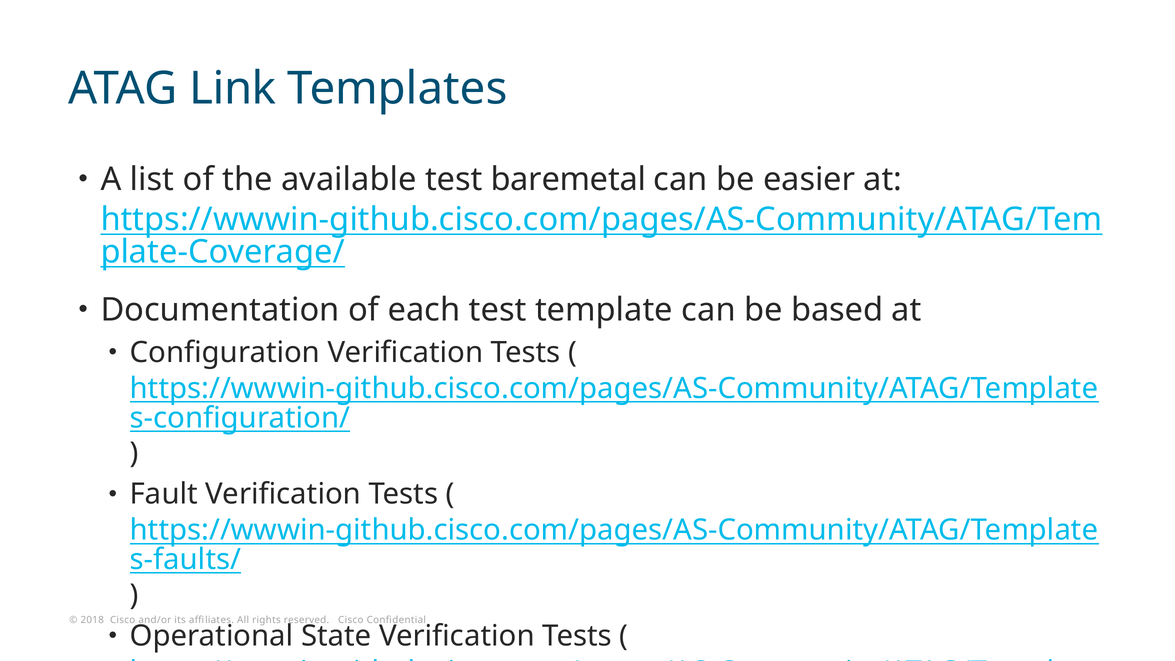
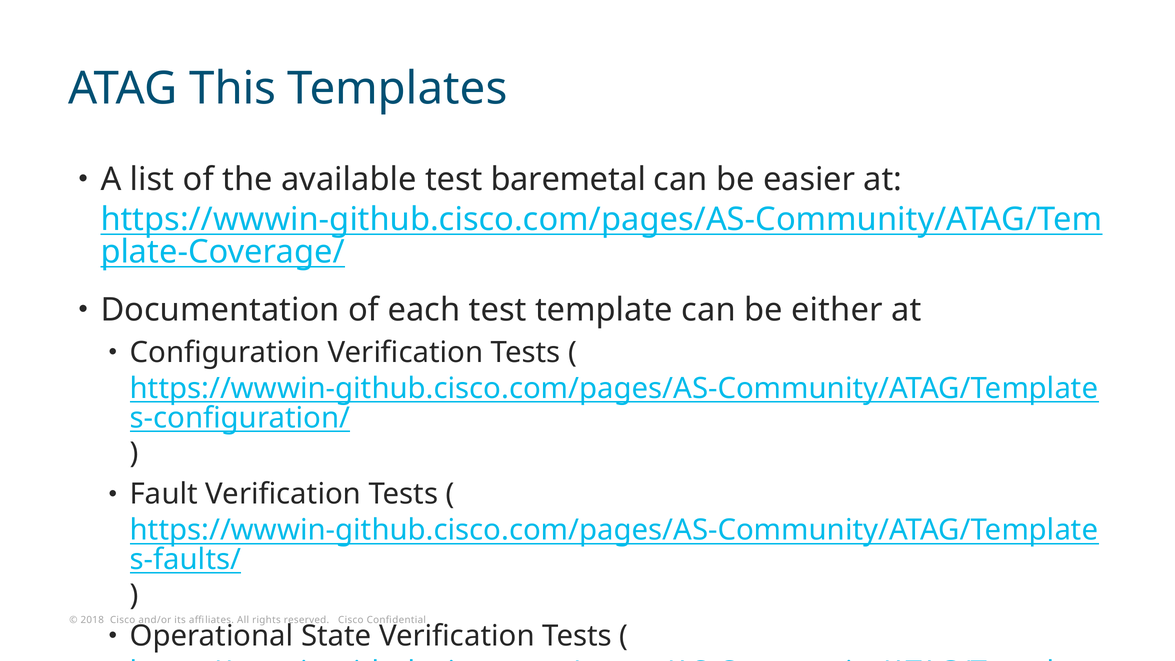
Link: Link -> This (233, 89)
based: based -> either (837, 310)
